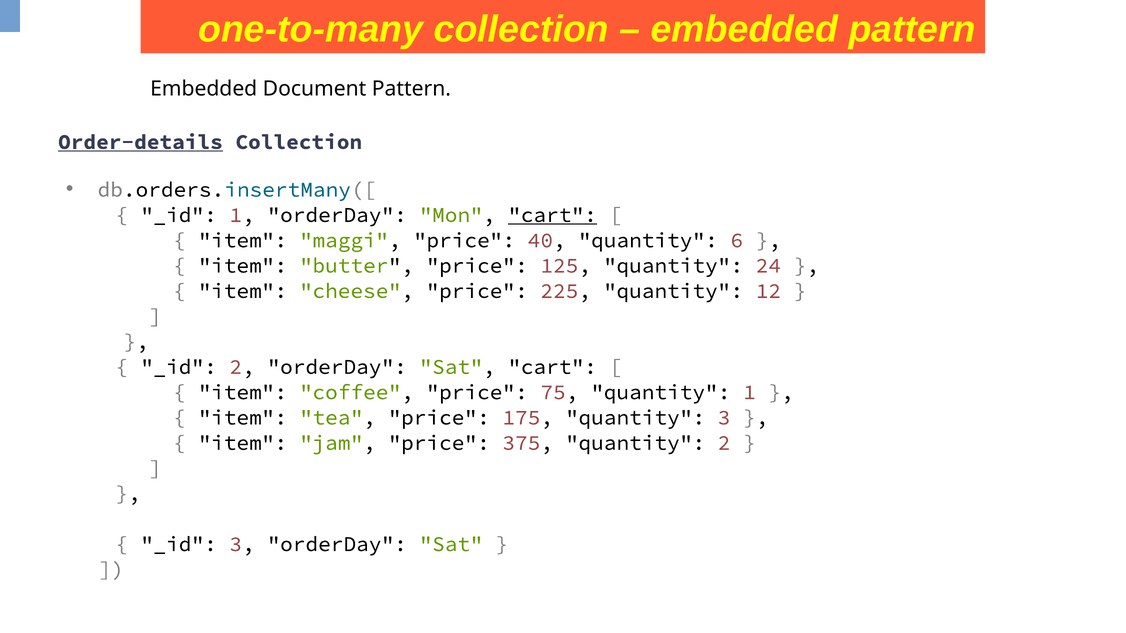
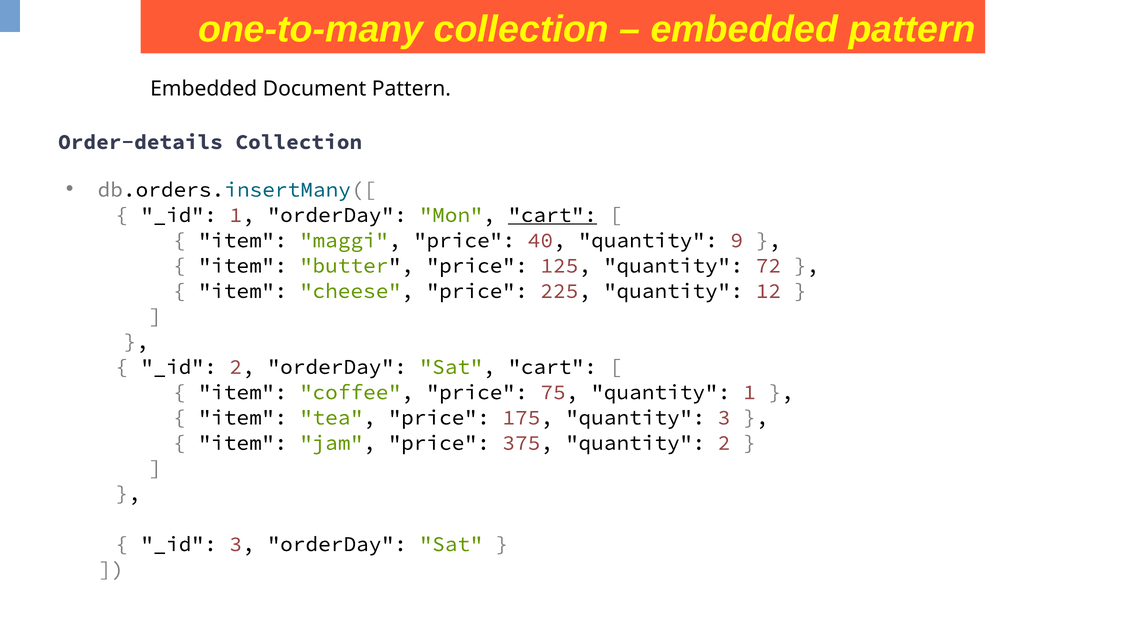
Order-details underline: present -> none (140, 142)
6: 6 -> 9 (737, 240)
24: 24 -> 72 (768, 266)
